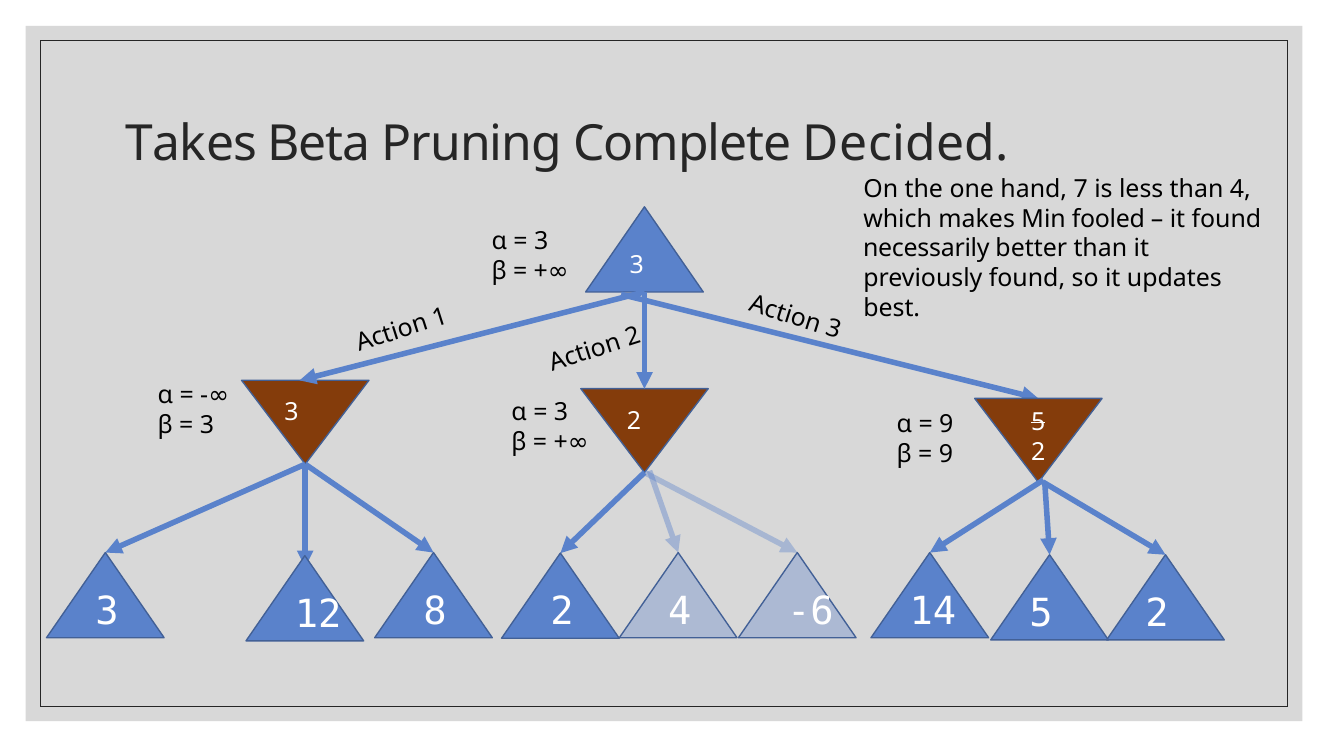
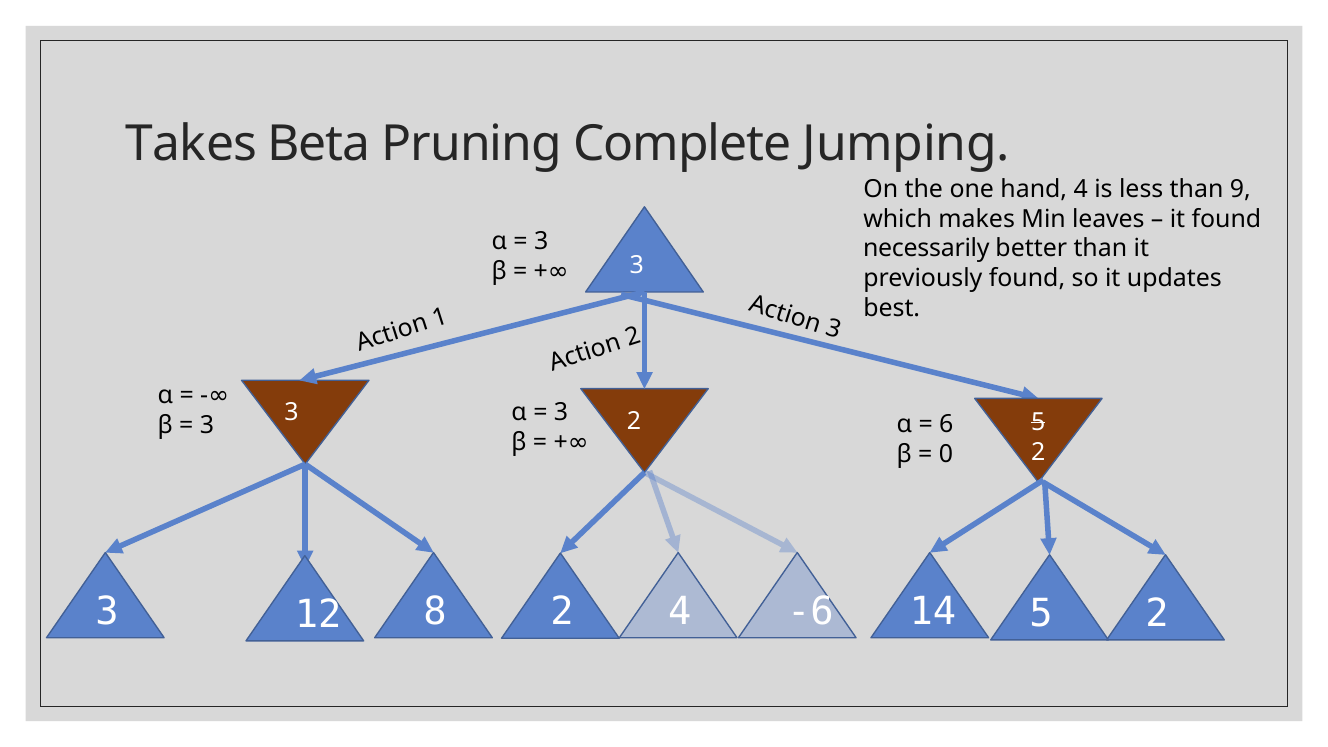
Decided: Decided -> Jumping (906, 144)
hand 7: 7 -> 4 (1081, 189)
than 4: 4 -> 9 (1240, 189)
fooled: fooled -> leaves (1108, 219)
9: 9 -> 6 (946, 424)
9: 9 -> 0 (946, 454)
